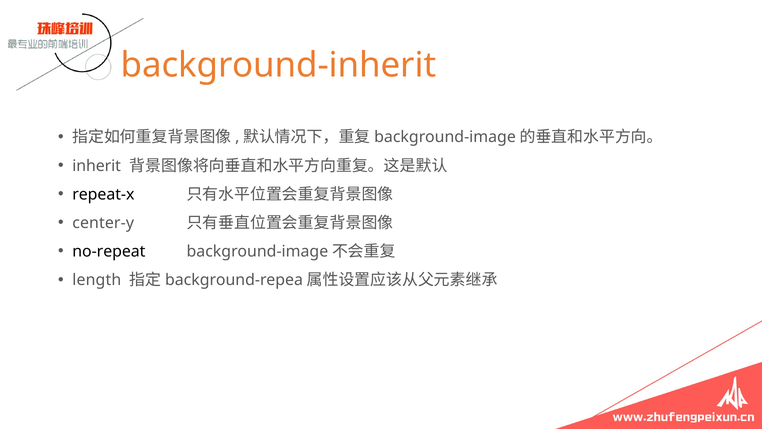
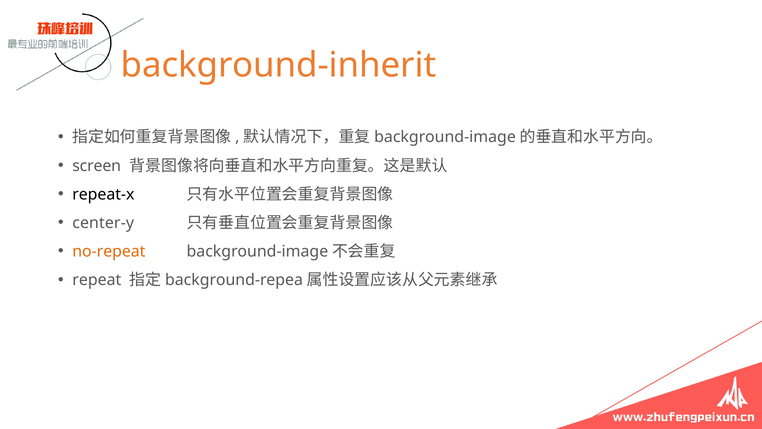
inherit: inherit -> screen (97, 166)
no-repeat colour: black -> orange (109, 251)
length: length -> repeat (97, 280)
